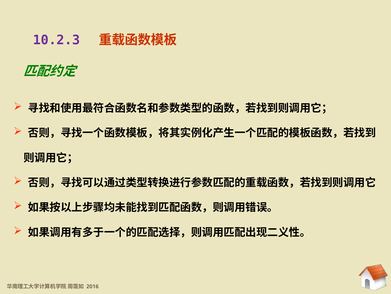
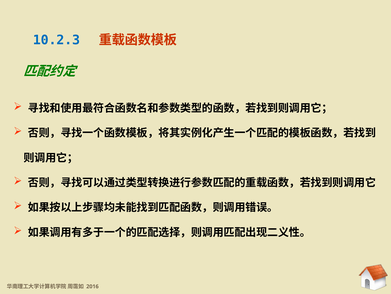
10.2.3 colour: purple -> blue (56, 40)
